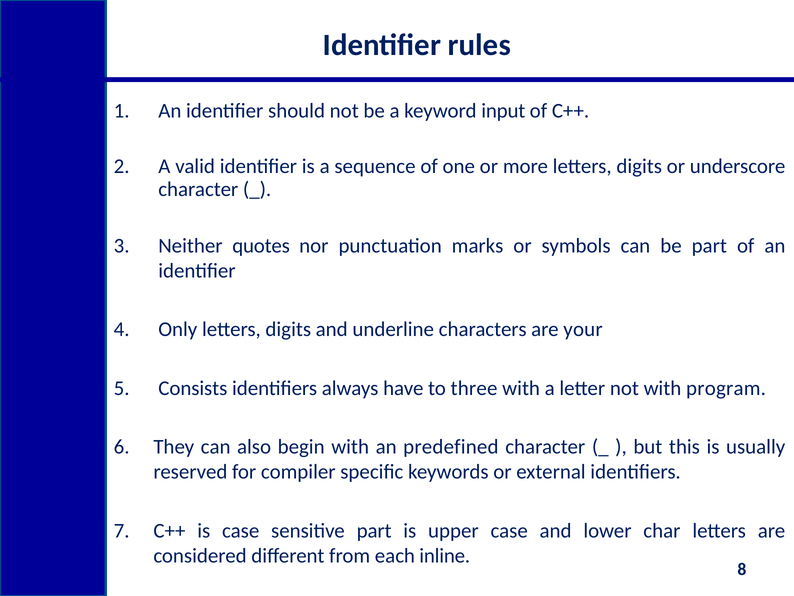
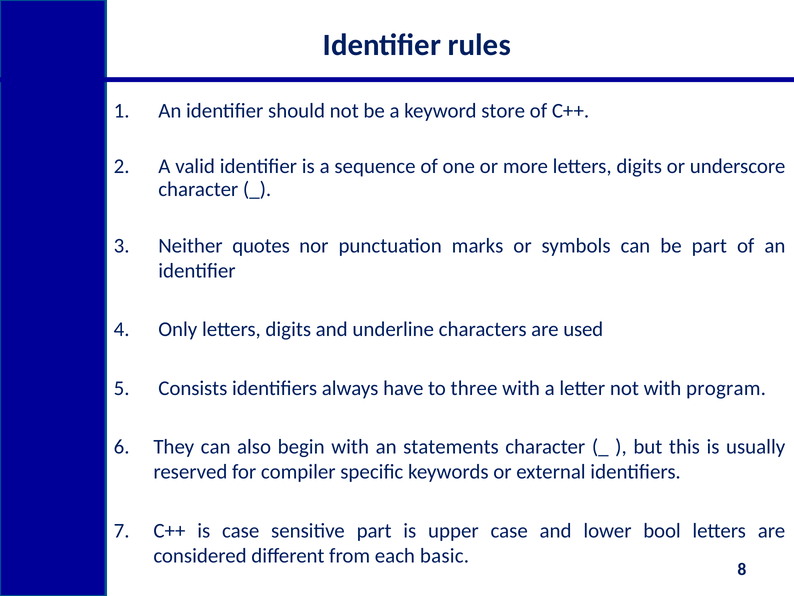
input: input -> store (503, 111)
your: your -> used (583, 329)
predefined: predefined -> statements (451, 447)
char: char -> bool (662, 530)
inline: inline -> basic (445, 555)
